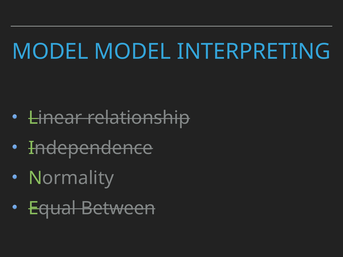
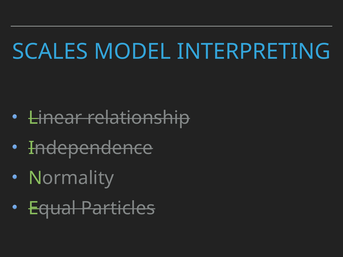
MODEL: MODEL -> SCALES (50, 52)
Between: Between -> Particles (118, 208)
